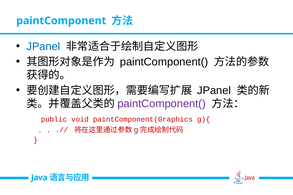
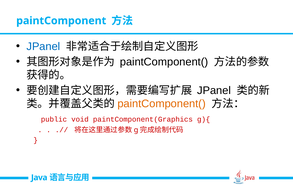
paintComponent( colour: purple -> orange (162, 104)
